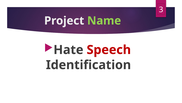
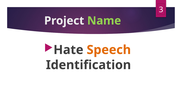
Speech colour: red -> orange (109, 50)
